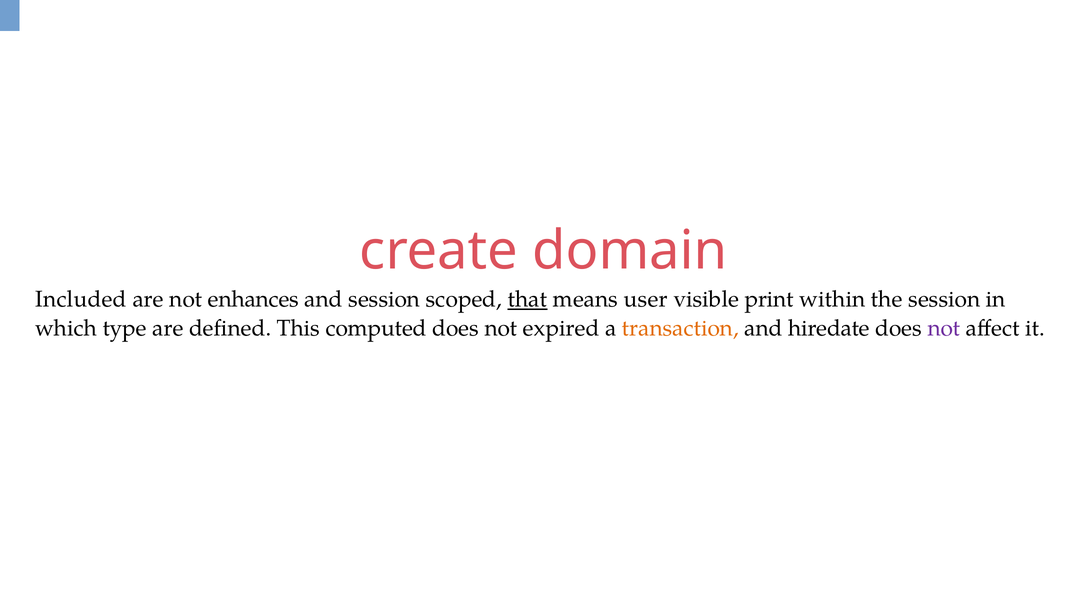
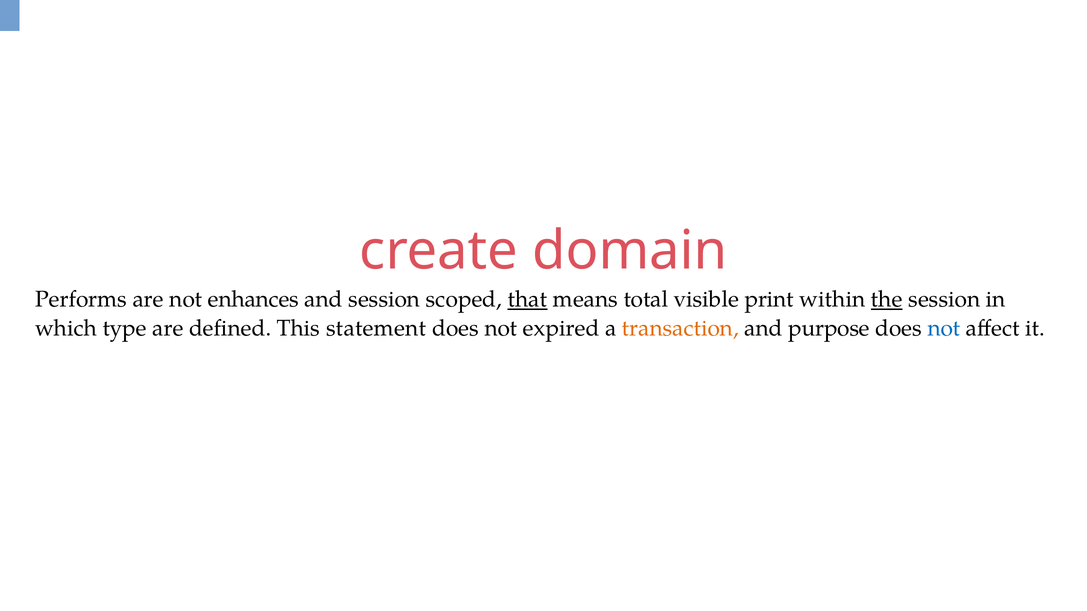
Included: Included -> Performs (81, 300)
user: user -> total (646, 300)
the underline: none -> present (887, 300)
computed: computed -> statement (376, 329)
hiredate: hiredate -> purpose (829, 329)
not colour: purple -> blue (944, 329)
